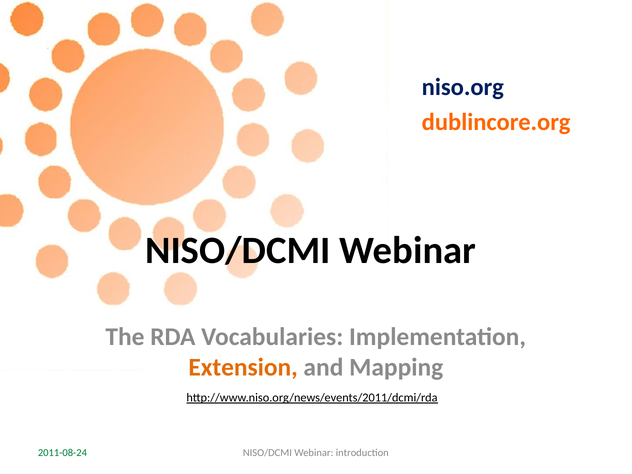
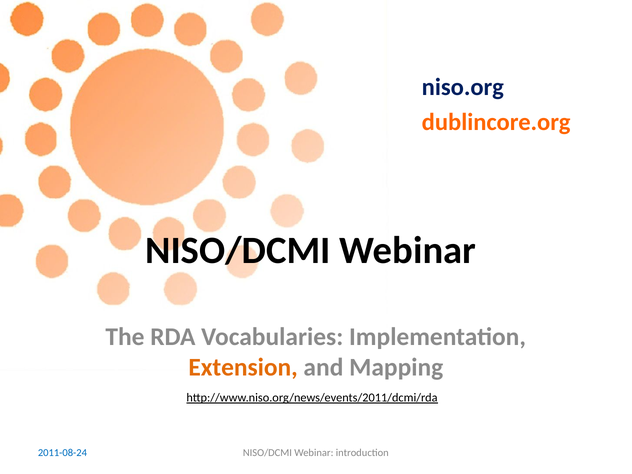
2011-08-24 colour: green -> blue (62, 453)
